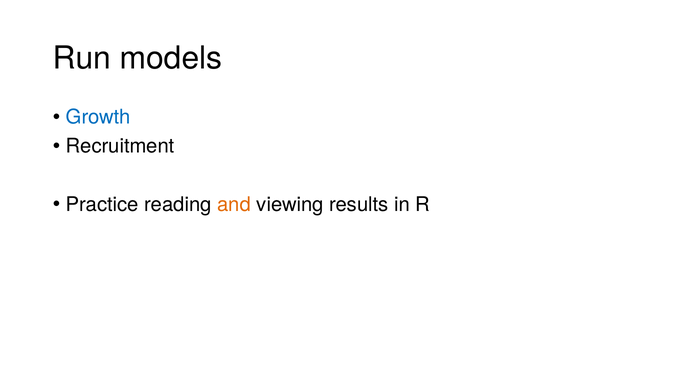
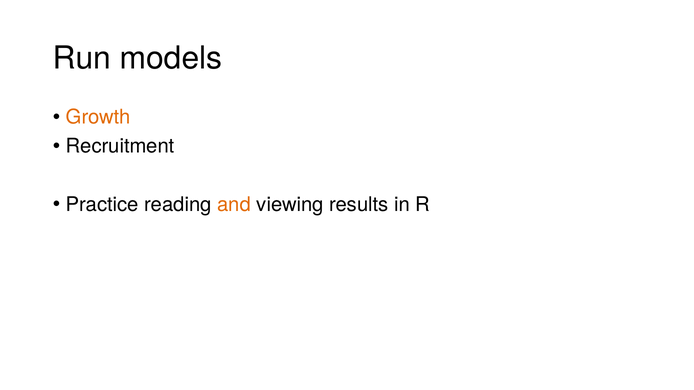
Growth colour: blue -> orange (98, 117)
